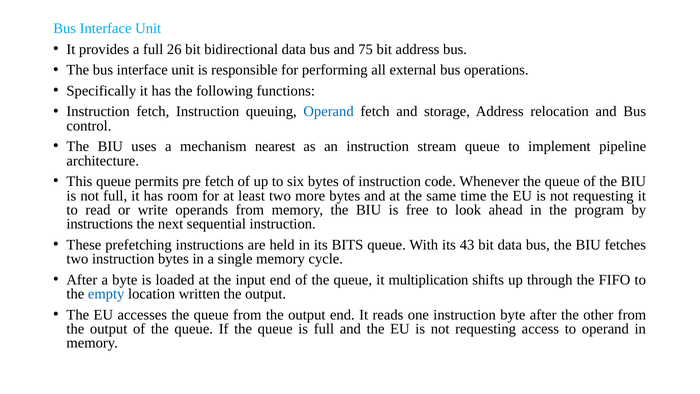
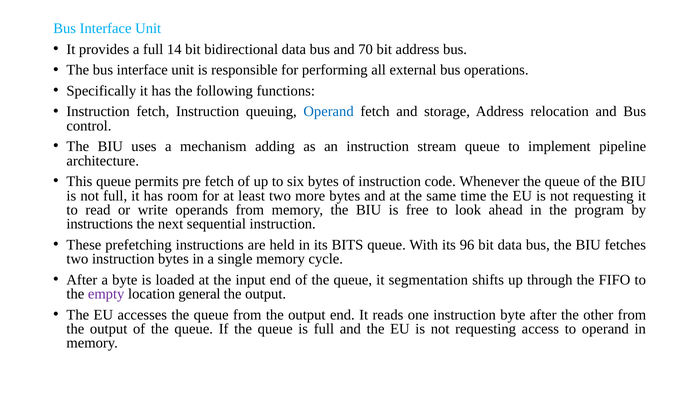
26: 26 -> 14 (174, 49)
75: 75 -> 70 (366, 49)
nearest: nearest -> adding (275, 146)
43: 43 -> 96 (467, 245)
multiplication: multiplication -> segmentation (428, 280)
empty colour: blue -> purple (106, 294)
written: written -> general (199, 294)
